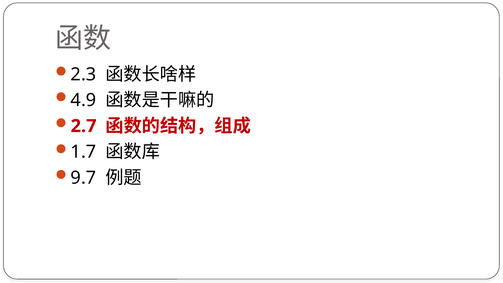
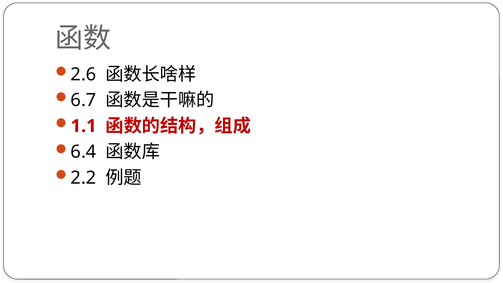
2.3: 2.3 -> 2.6 (83, 74)
4.9: 4.9 -> 6.7 (83, 100)
2.7: 2.7 -> 1.1 (84, 126)
1.7: 1.7 -> 6.4 (83, 152)
9.7: 9.7 -> 2.2 (83, 178)
